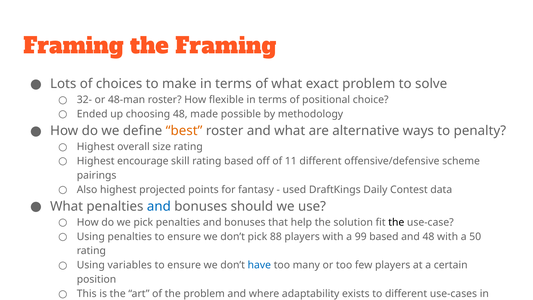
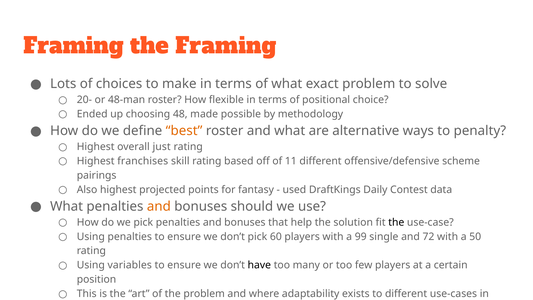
32-: 32- -> 20- (84, 100)
size: size -> just (162, 147)
encourage: encourage -> franchises (143, 161)
and colour: blue -> orange (159, 206)
88: 88 -> 60 (276, 236)
99 based: based -> single (384, 236)
and 48: 48 -> 72 (428, 236)
have colour: blue -> black (259, 265)
